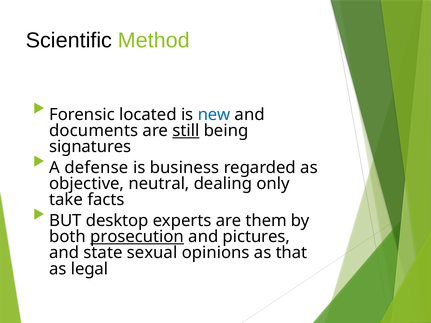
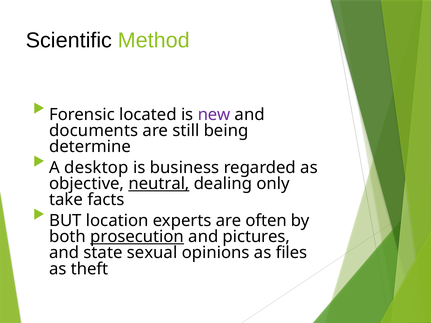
new colour: blue -> purple (214, 115)
still underline: present -> none (186, 131)
signatures: signatures -> determine (90, 147)
defense: defense -> desktop (96, 168)
neutral underline: none -> present (159, 184)
desktop: desktop -> location (117, 221)
them: them -> often (266, 221)
that: that -> files (291, 253)
legal: legal -> theft (90, 269)
